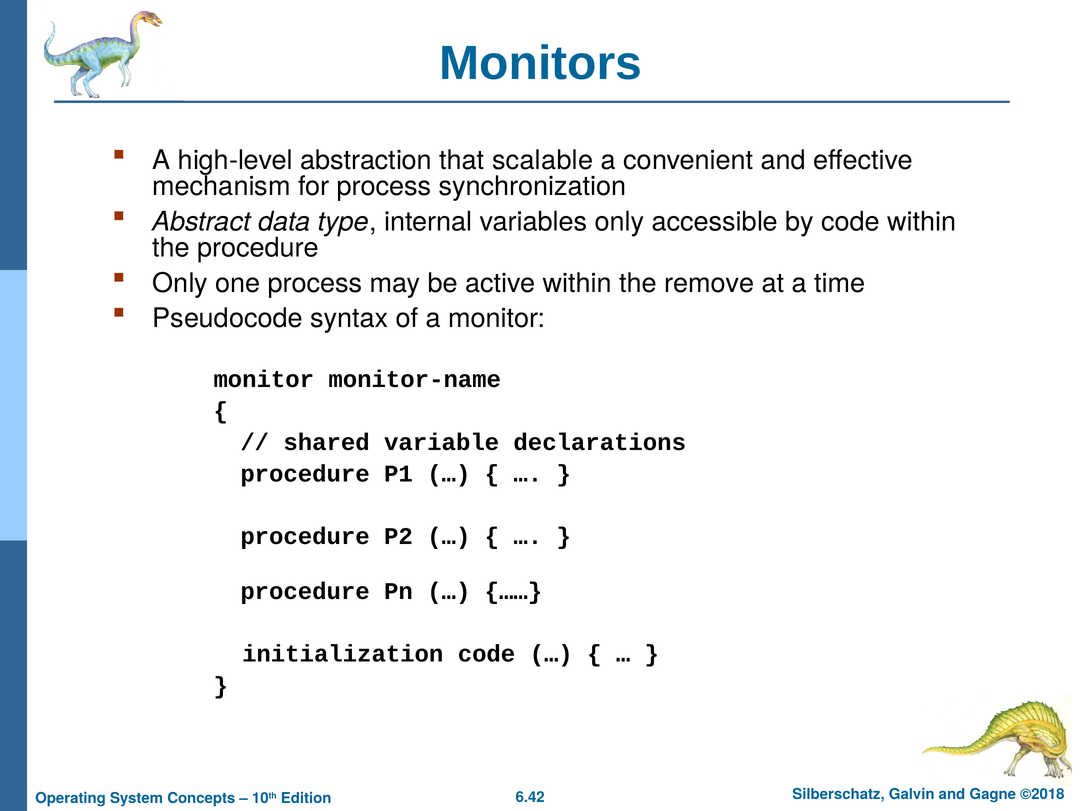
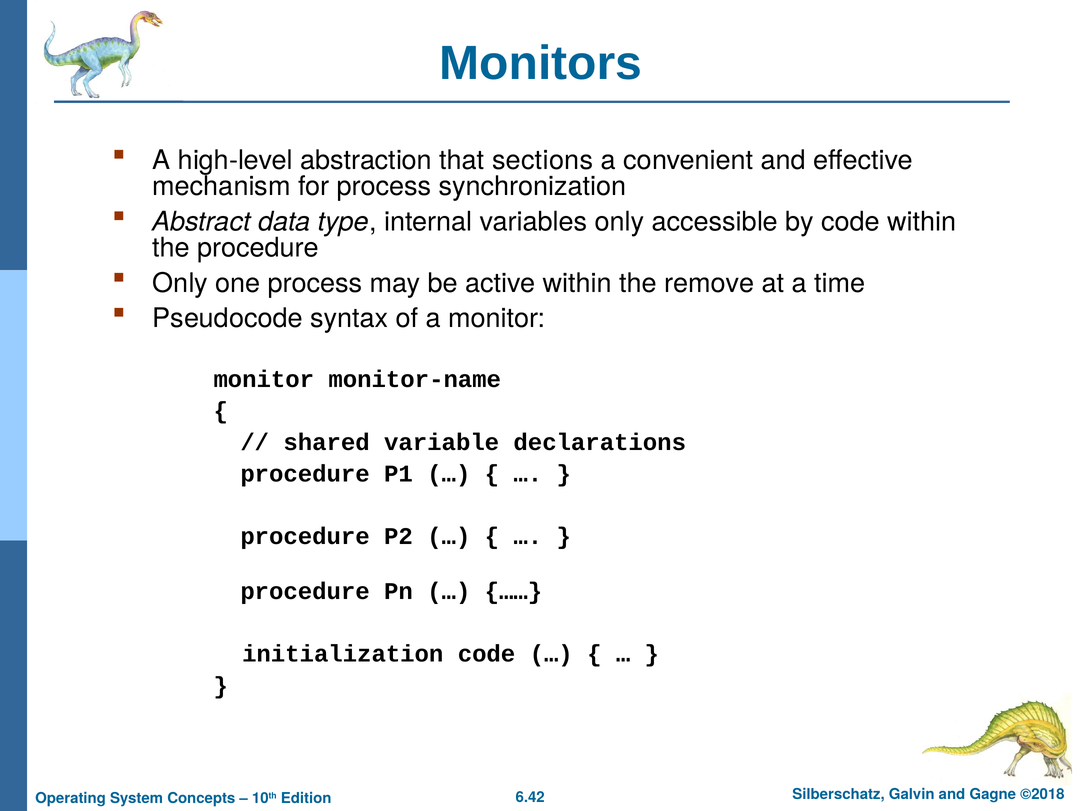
scalable: scalable -> sections (543, 160)
